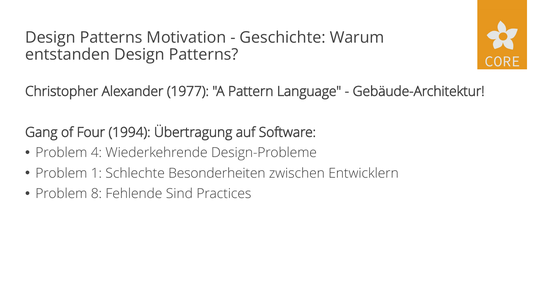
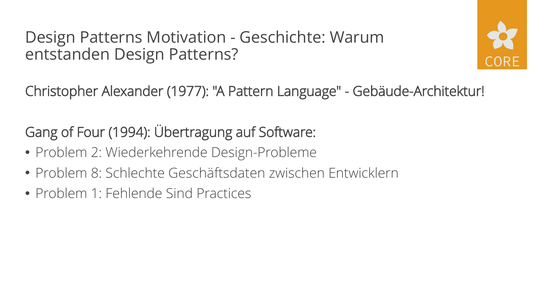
4: 4 -> 2 (96, 153)
1: 1 -> 8 (96, 173)
Besonderheiten: Besonderheiten -> Geschäftsdaten (217, 173)
8: 8 -> 1 (96, 194)
